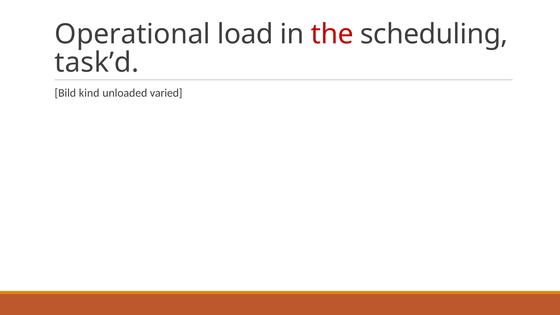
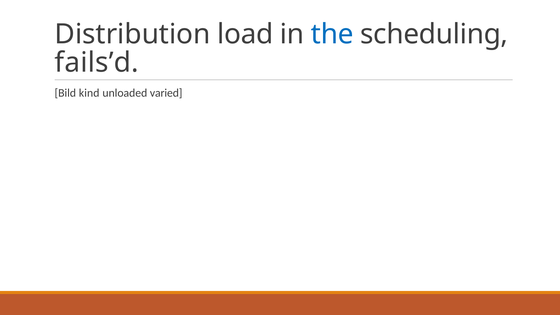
Operational: Operational -> Distribution (133, 34)
the colour: red -> blue (332, 34)
task’d: task’d -> fails’d (97, 63)
